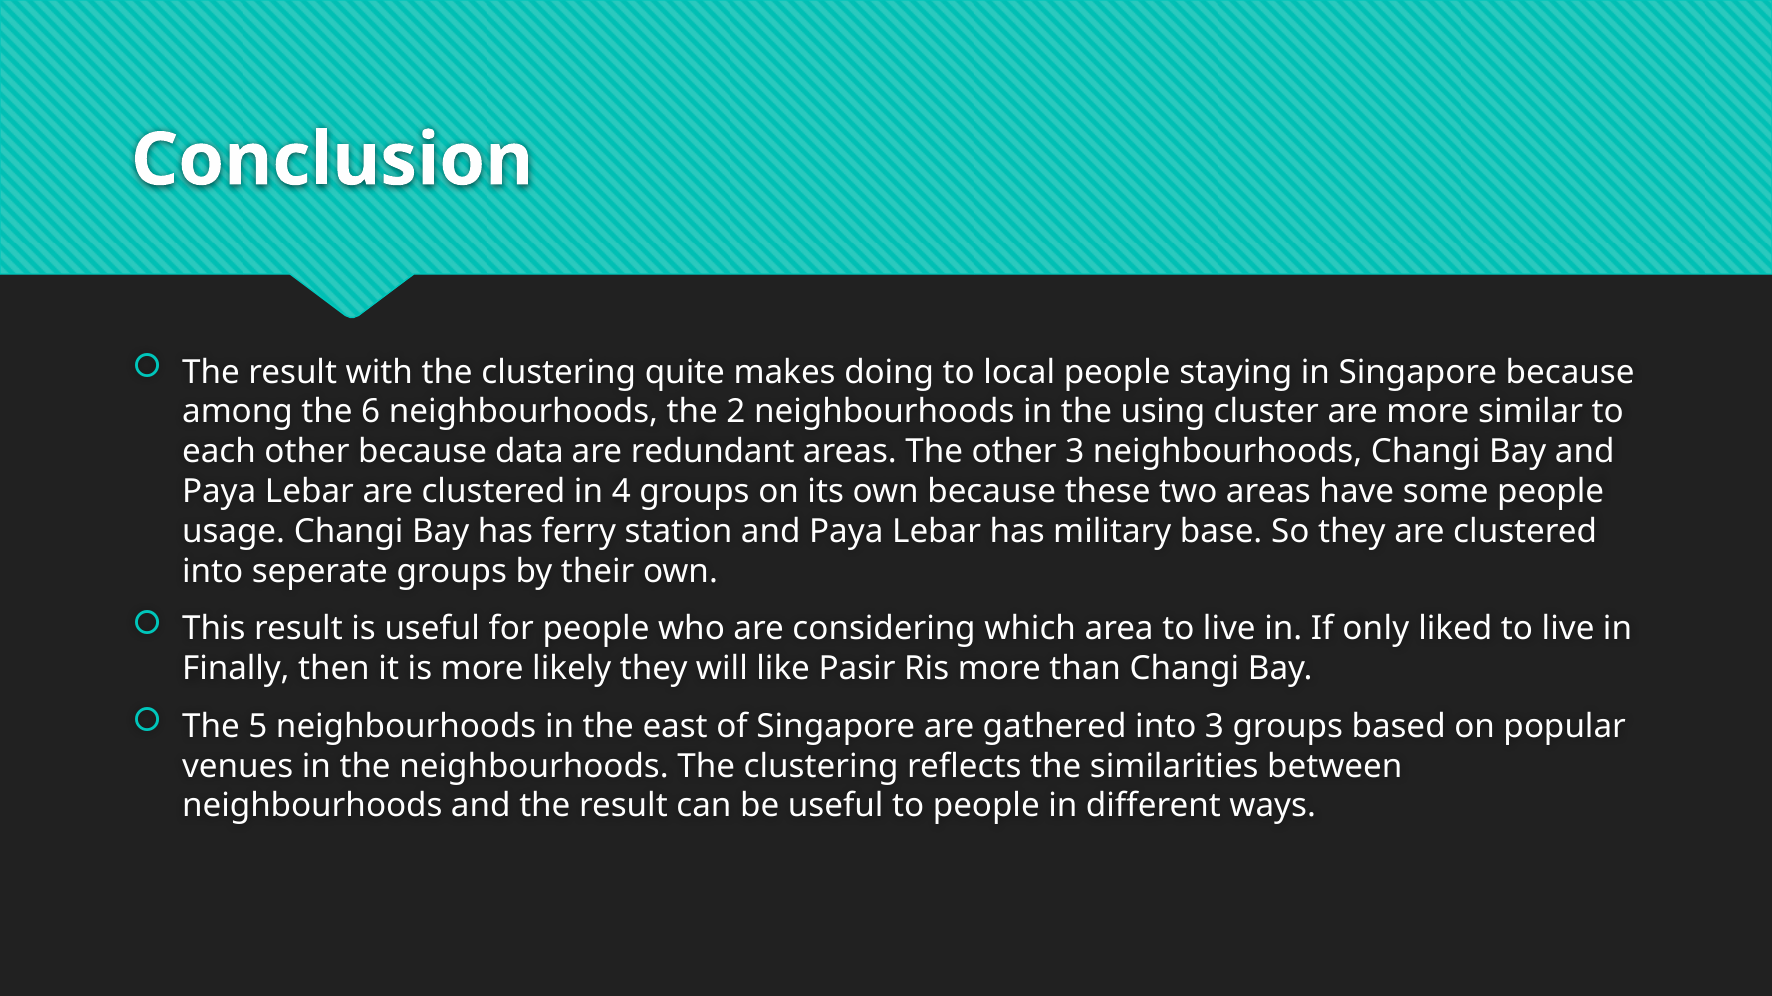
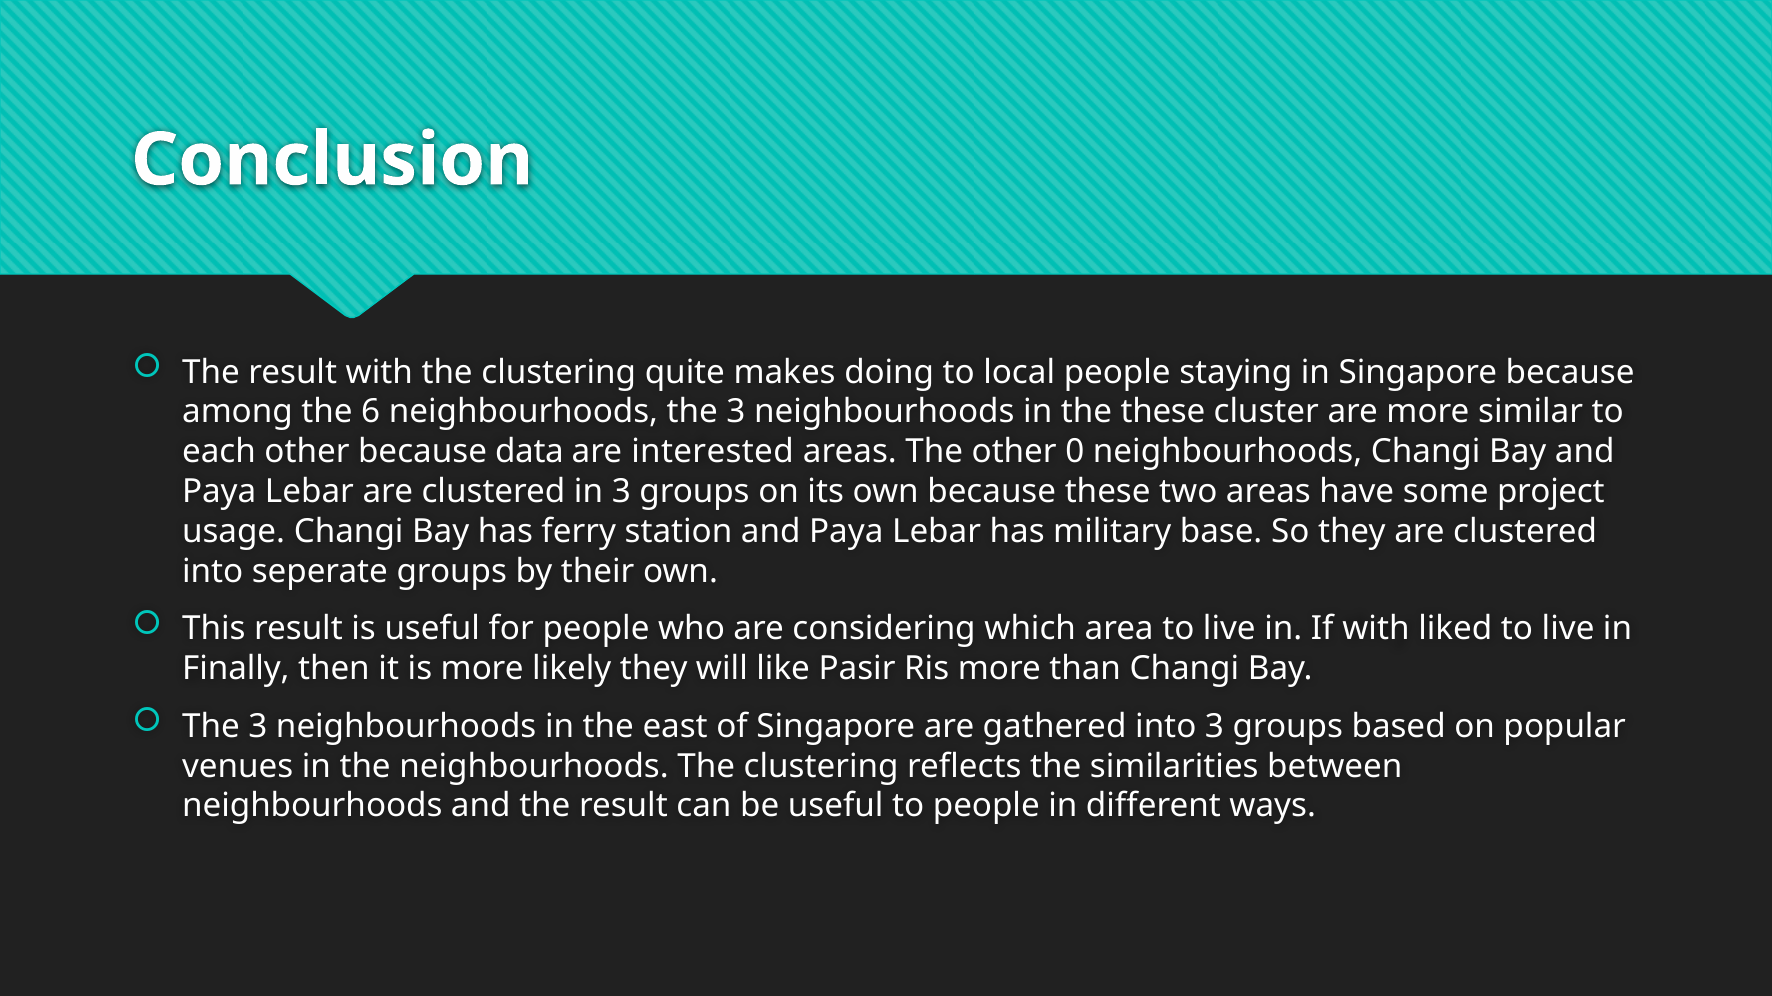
neighbourhoods the 2: 2 -> 3 (736, 412)
the using: using -> these (1163, 412)
redundant: redundant -> interested (712, 452)
other 3: 3 -> 0 (1075, 452)
in 4: 4 -> 3 (621, 492)
some people: people -> project (1551, 492)
If only: only -> with (1376, 629)
5: 5 -> 3 (258, 727)
